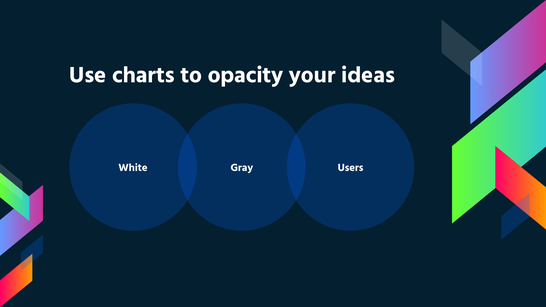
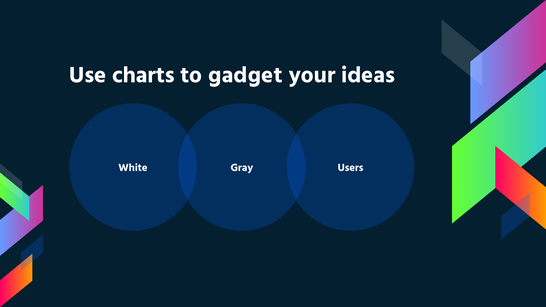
opacity: opacity -> gadget (245, 75)
